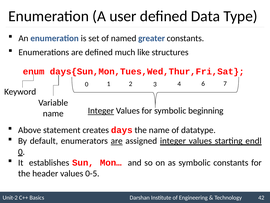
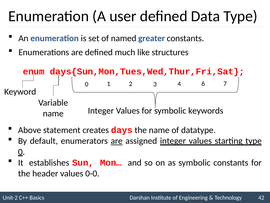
Integer underline: present -> none (101, 111)
beginning: beginning -> keywords (206, 111)
starting endl: endl -> type (254, 141)
0-5: 0-5 -> 0-0 (92, 173)
